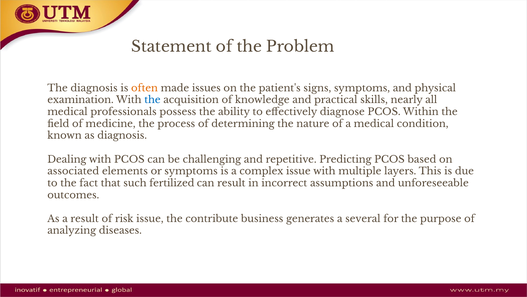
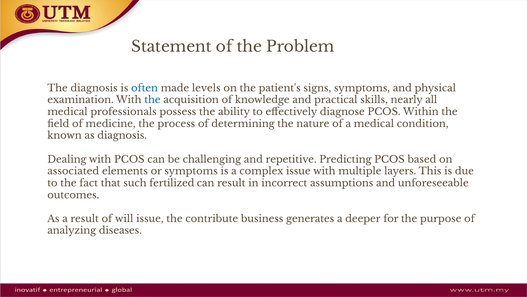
often colour: orange -> blue (145, 88)
issues: issues -> levels (206, 88)
risk: risk -> will (124, 218)
several: several -> deeper (363, 218)
